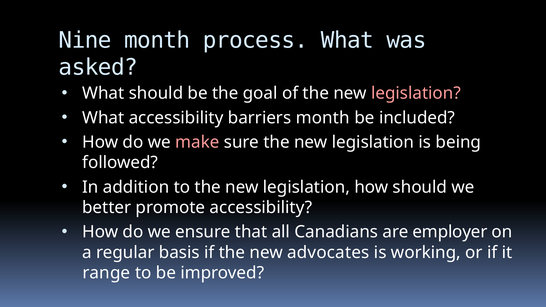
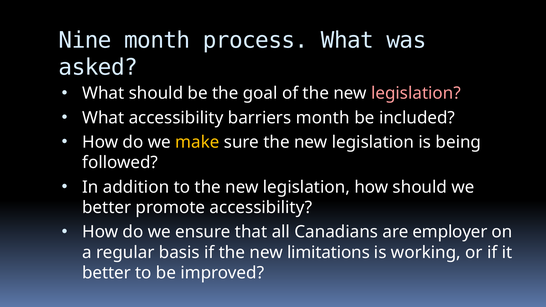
make colour: pink -> yellow (197, 142)
advocates: advocates -> limitations (328, 253)
range: range -> better (106, 273)
